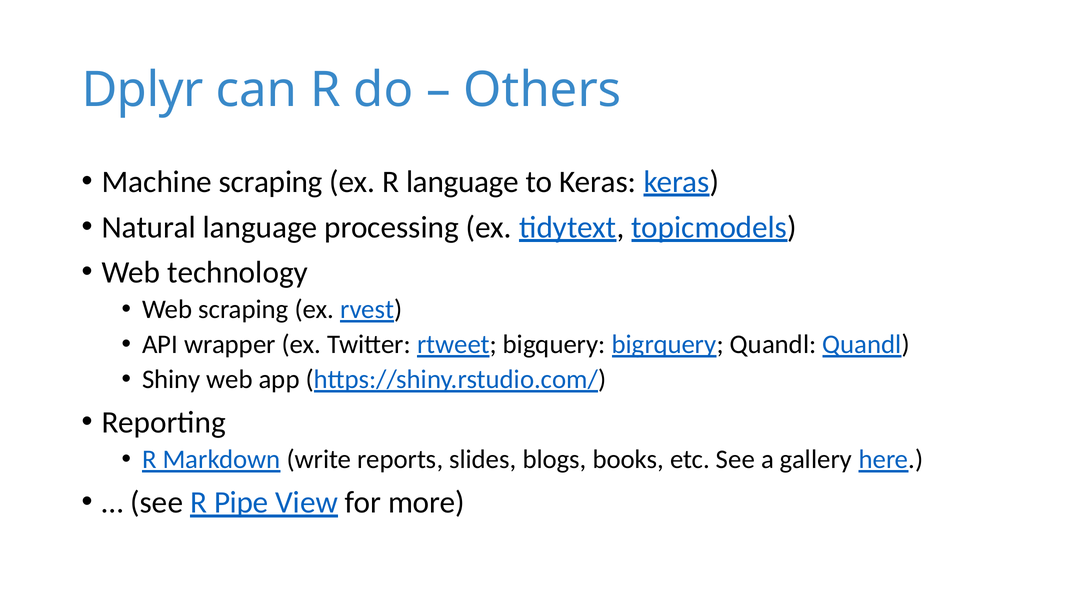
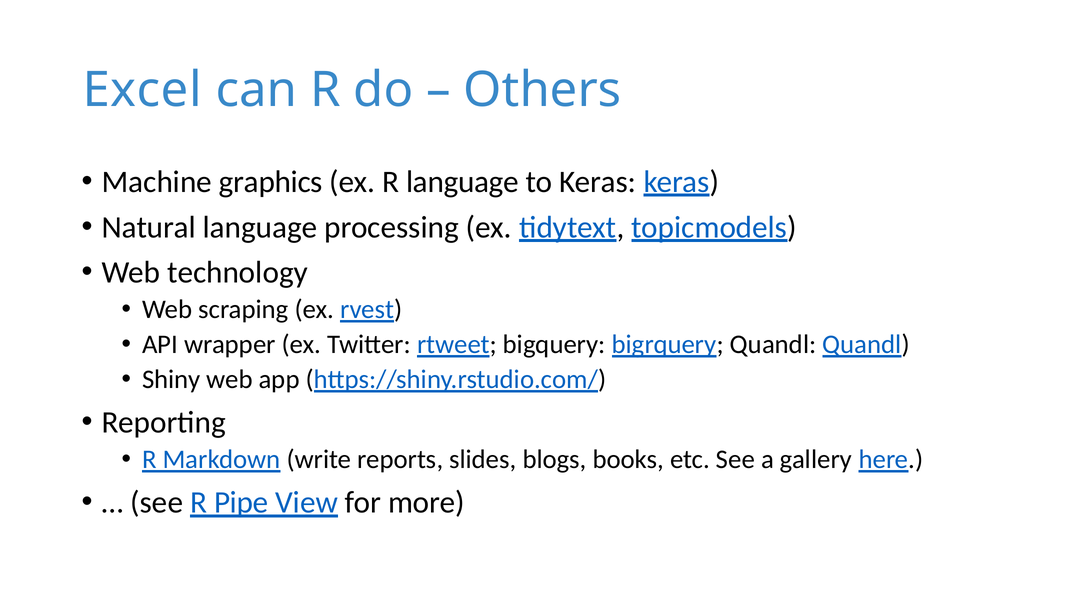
Dplyr: Dplyr -> Excel (142, 90)
Machine scraping: scraping -> graphics (271, 182)
